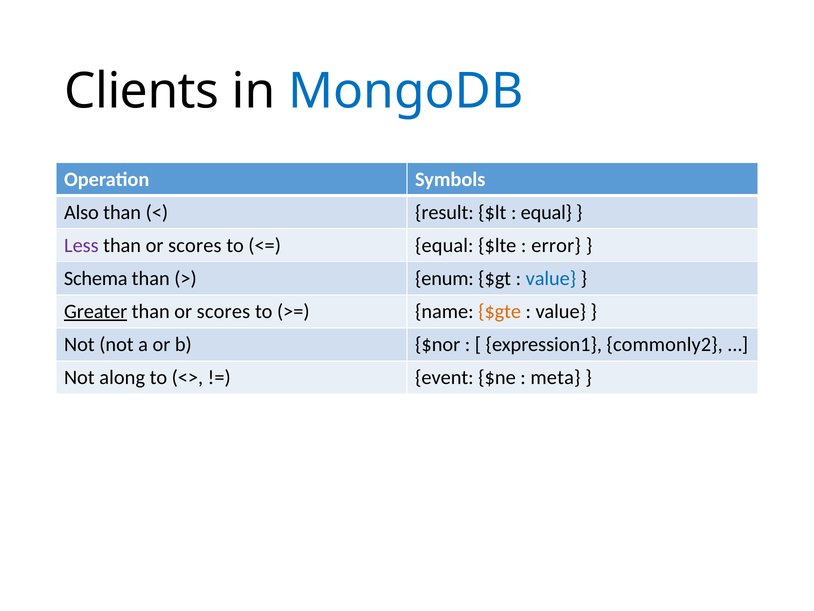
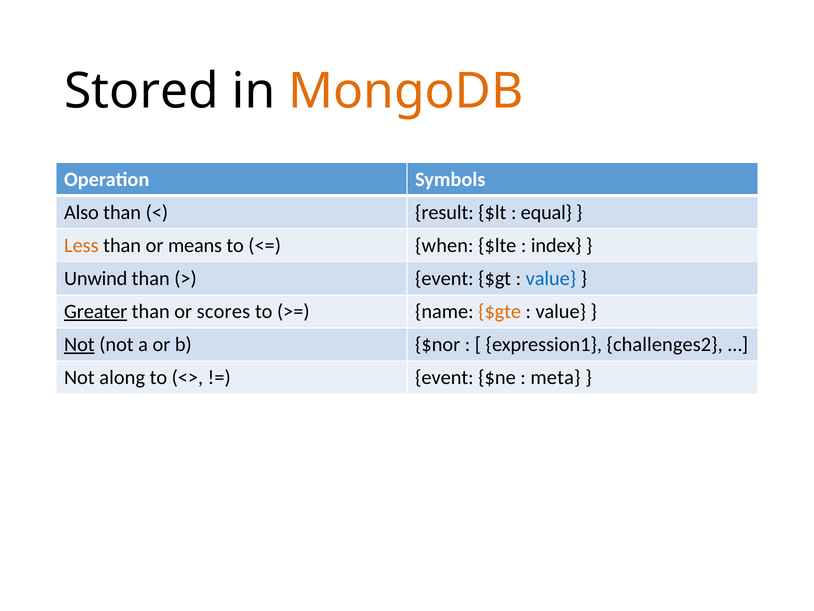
Clients: Clients -> Stored (141, 91)
MongoDB colour: blue -> orange (406, 91)
Less colour: purple -> orange (81, 245)
scores: scores -> means (195, 245)
equal: equal -> when (444, 245)
error: error -> index (556, 245)
Schema: Schema -> Unwind (96, 278)
enum: enum -> event (444, 278)
Not underline: none -> present (79, 344)
commonly2: commonly2 -> challenges2 (665, 344)
